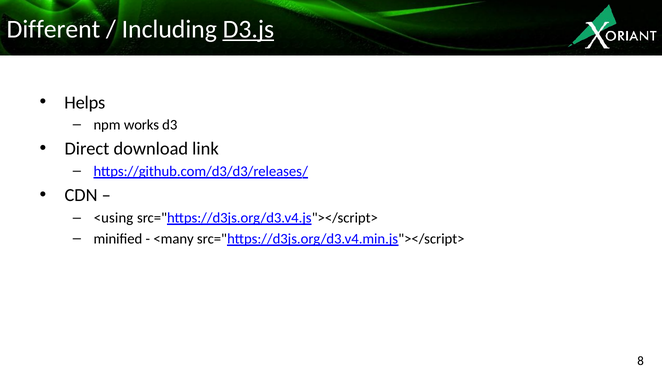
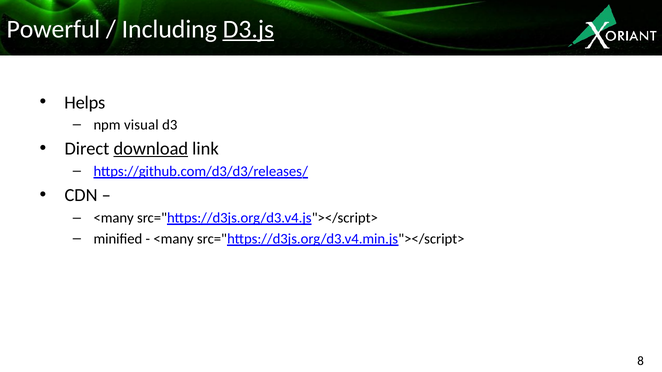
Different: Different -> Powerful (53, 29)
works: works -> visual (141, 125)
download underline: none -> present (151, 149)
<using: <using -> <many (114, 218)
